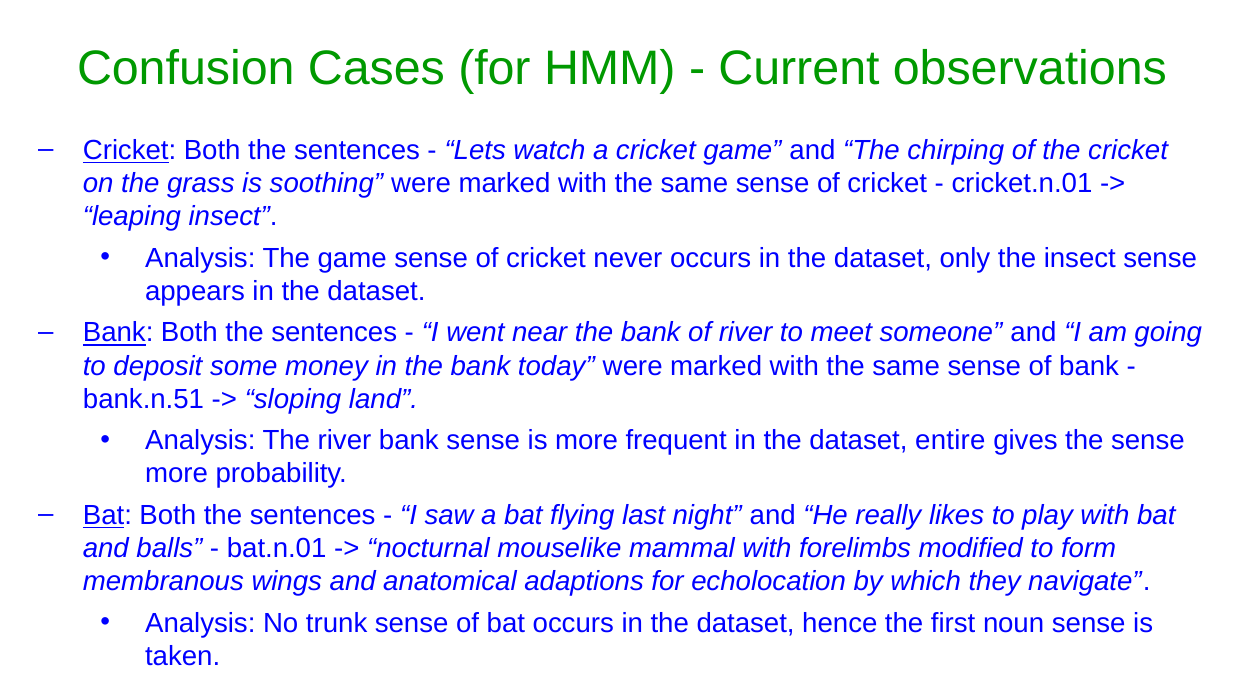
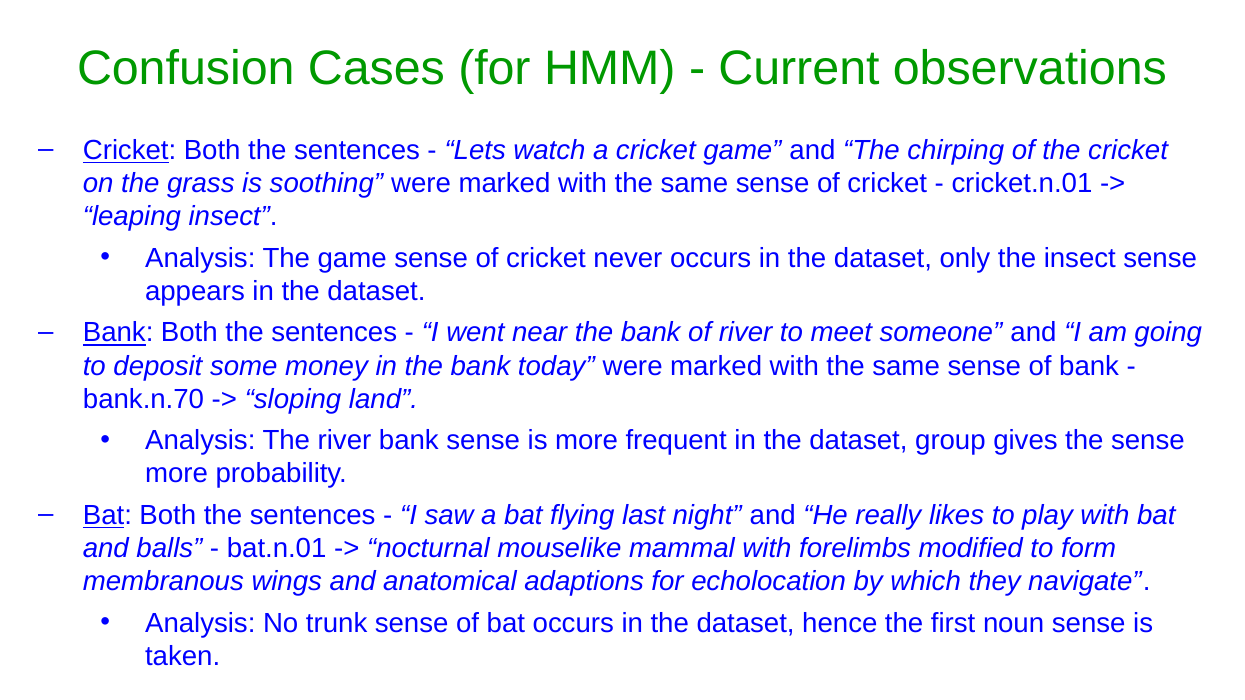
bank.n.51: bank.n.51 -> bank.n.70 (144, 399)
entire: entire -> group (950, 441)
